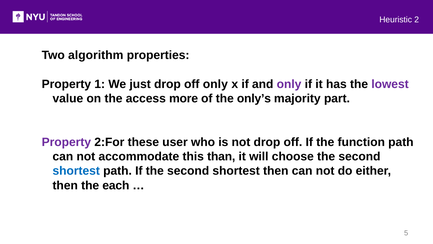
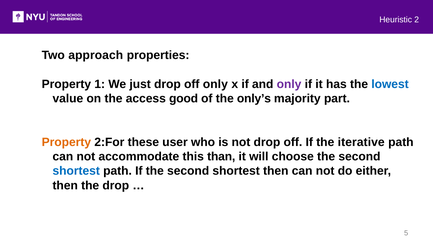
algorithm: algorithm -> approach (96, 55)
lowest colour: purple -> blue (390, 84)
more: more -> good (184, 99)
Property colour: purple -> orange (66, 142)
function: function -> iterative (361, 142)
the each: each -> drop (116, 185)
